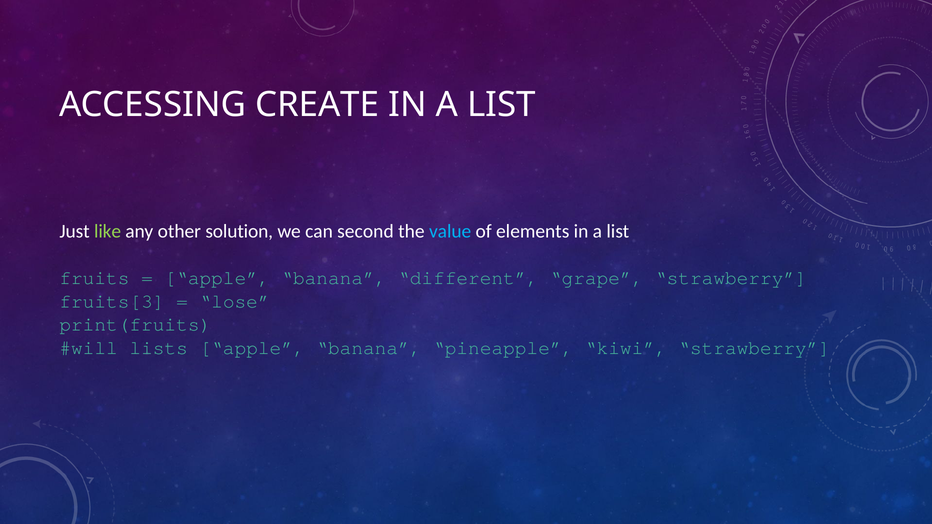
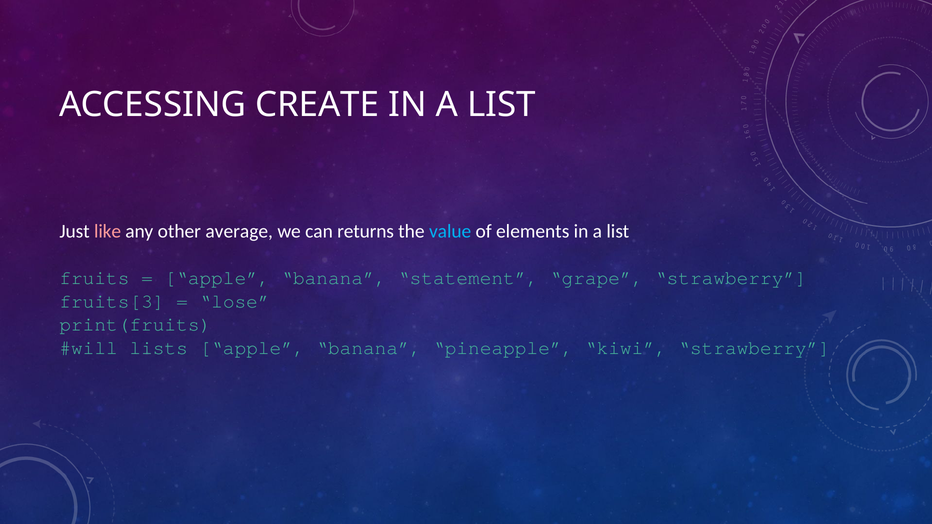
like colour: light green -> pink (108, 231)
solution: solution -> average (239, 231)
second: second -> returns (366, 231)
different: different -> statement (468, 278)
